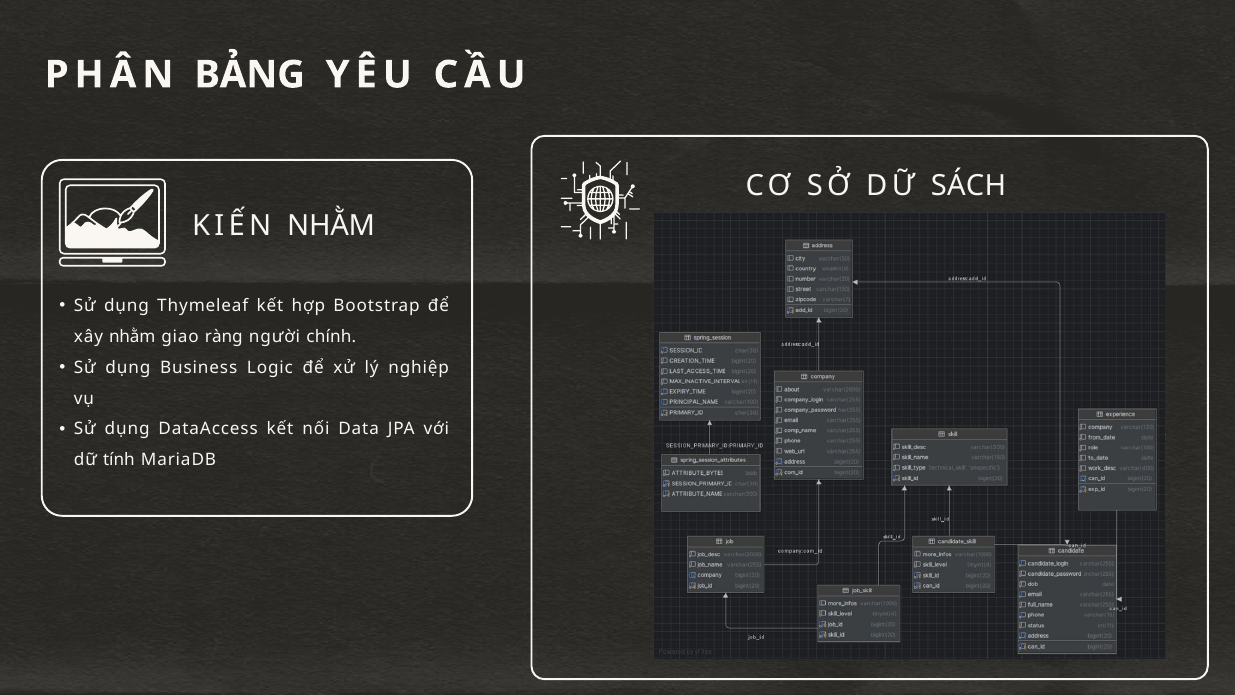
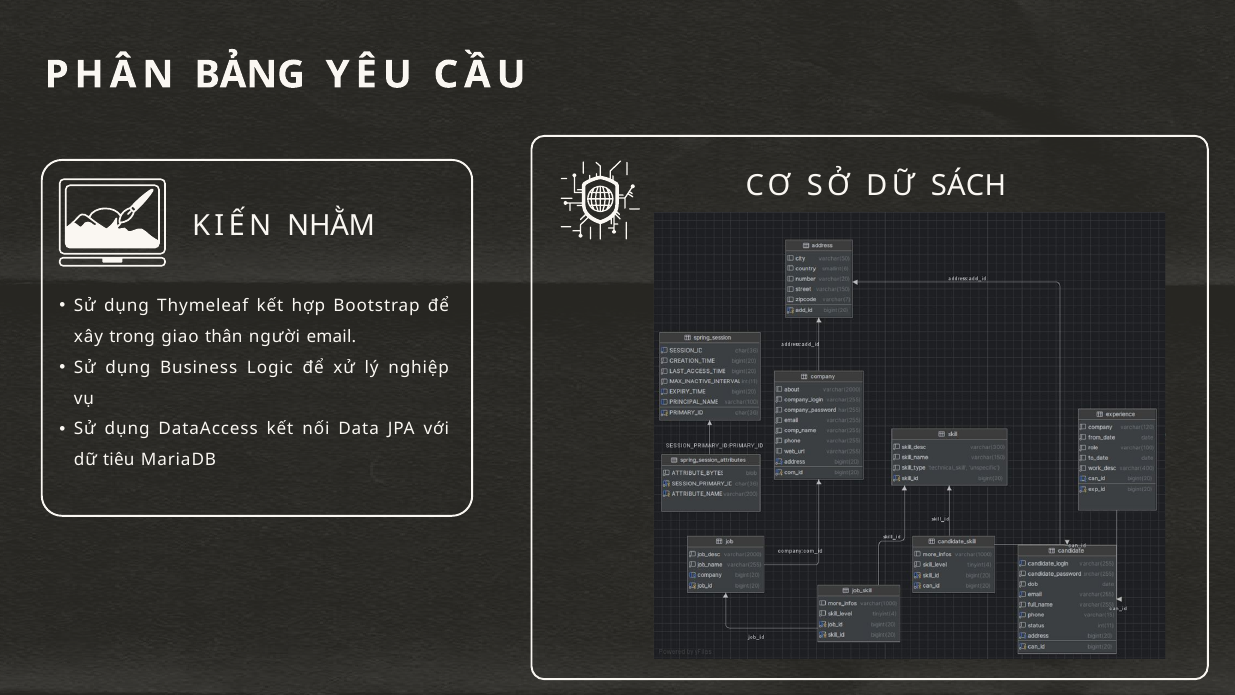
xây nhằm: nhằm -> trong (132, 337)
ràng: ràng -> thân (224, 337)
chính: chính -> email (331, 337)
tính: tính -> tiêu (119, 460)
